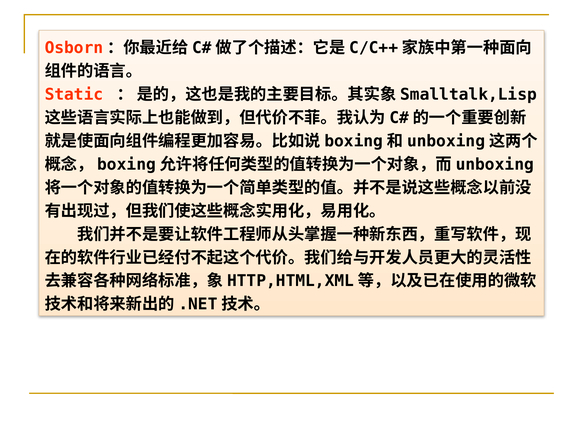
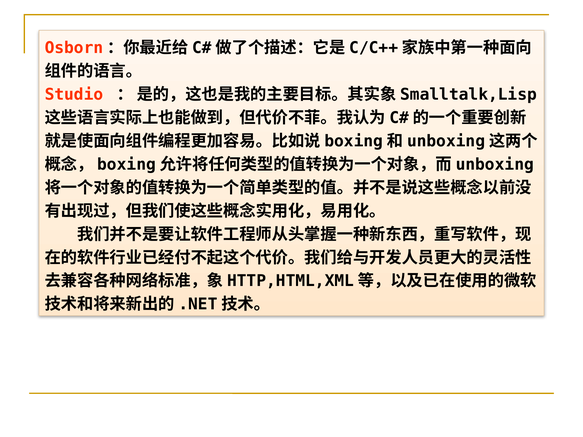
Static: Static -> Studio (74, 95)
